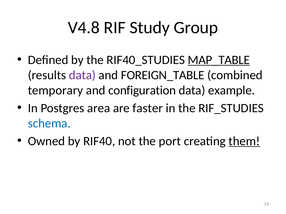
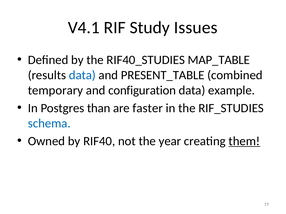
V4.8: V4.8 -> V4.1 (84, 28)
Group: Group -> Issues (196, 28)
MAP_TABLE underline: present -> none (219, 60)
data colour: purple -> blue (82, 75)
FOREIGN_TABLE: FOREIGN_TABLE -> PRESENT_TABLE (163, 75)
area: area -> than (99, 108)
port: port -> year (170, 141)
